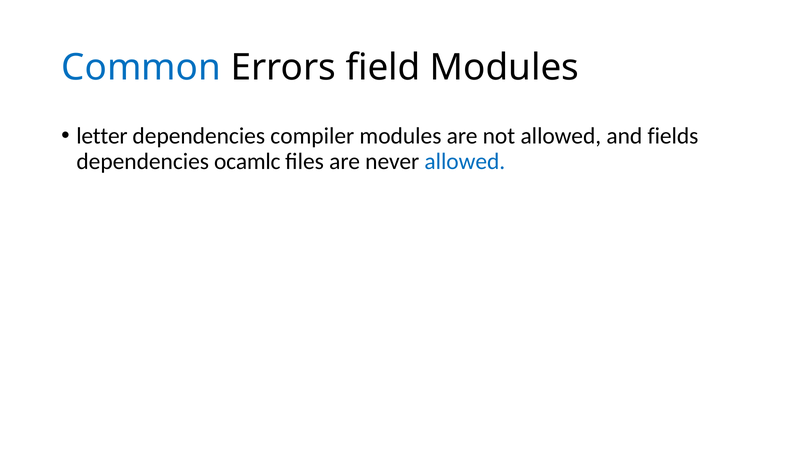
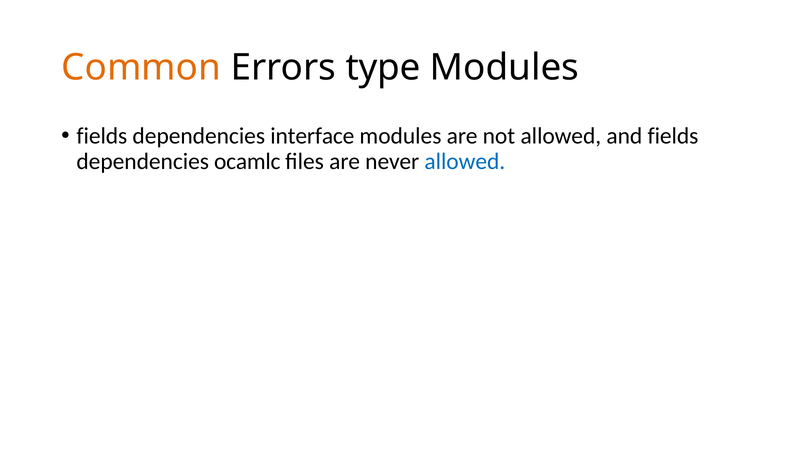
Common colour: blue -> orange (141, 68)
field: field -> type (383, 68)
letter: letter -> fields (102, 136)
compiler: compiler -> interface (312, 136)
